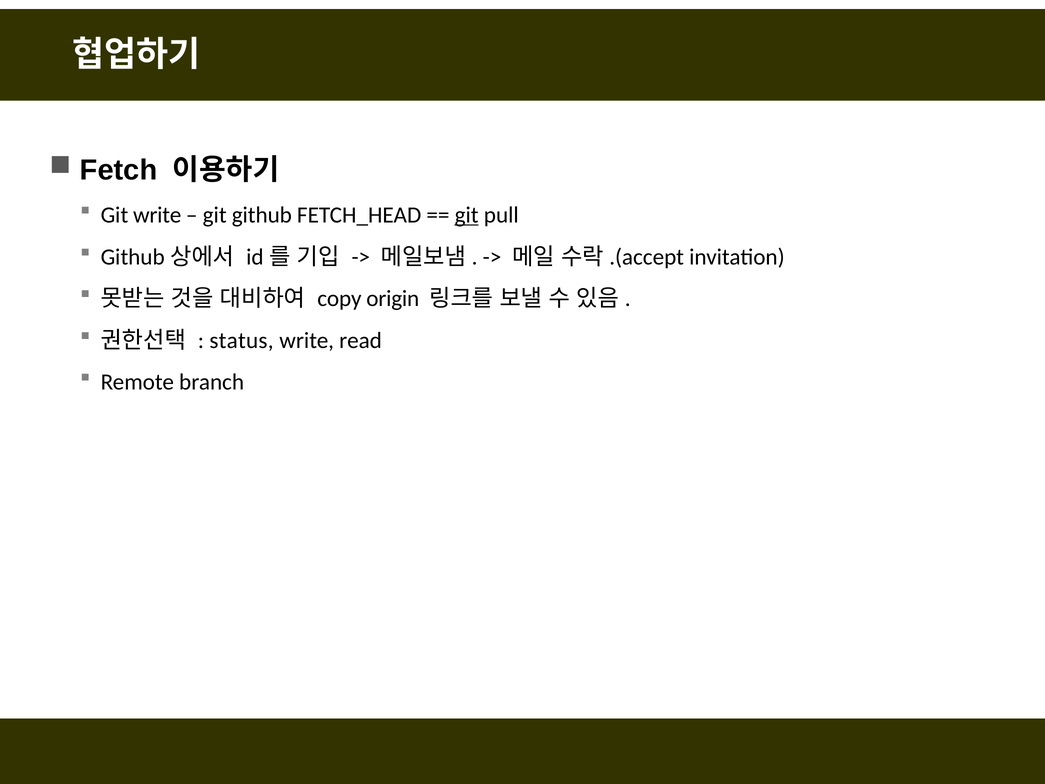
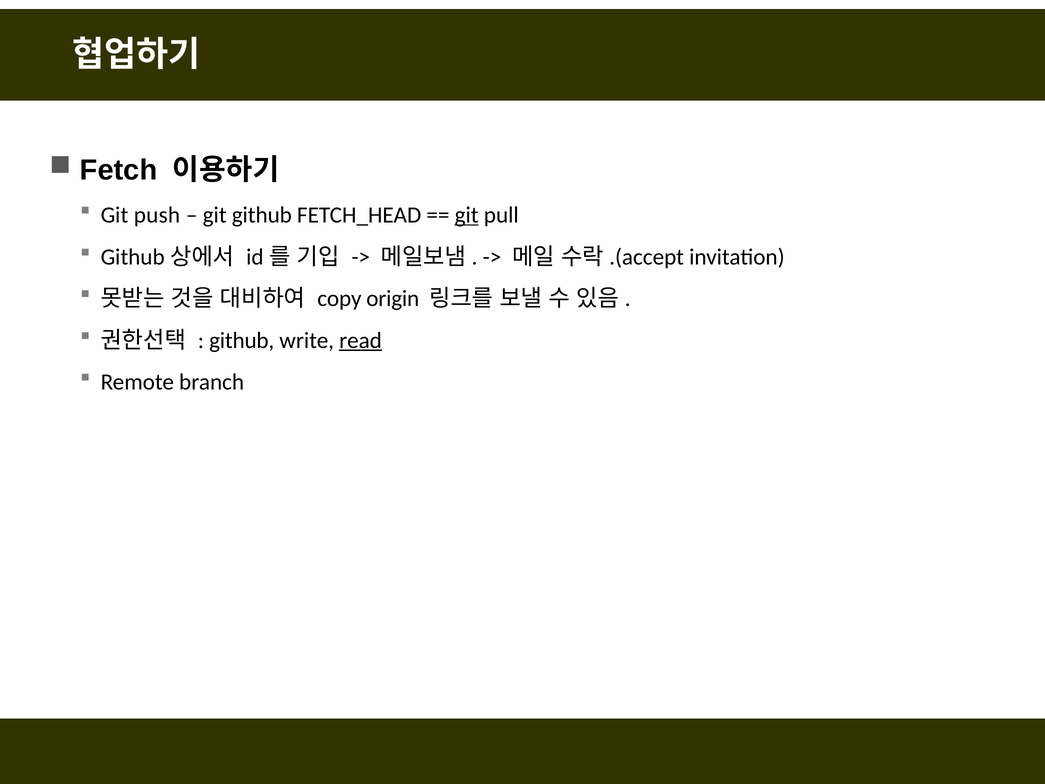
Git write: write -> push (157, 215)
status: status -> github (242, 340)
read underline: none -> present (361, 340)
